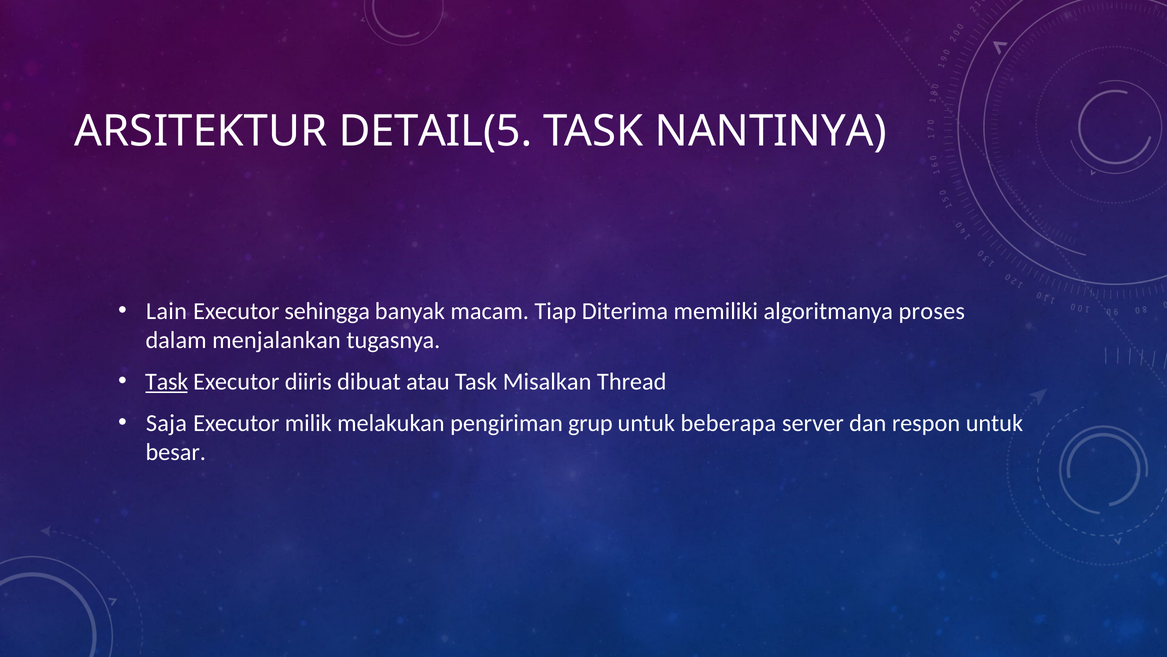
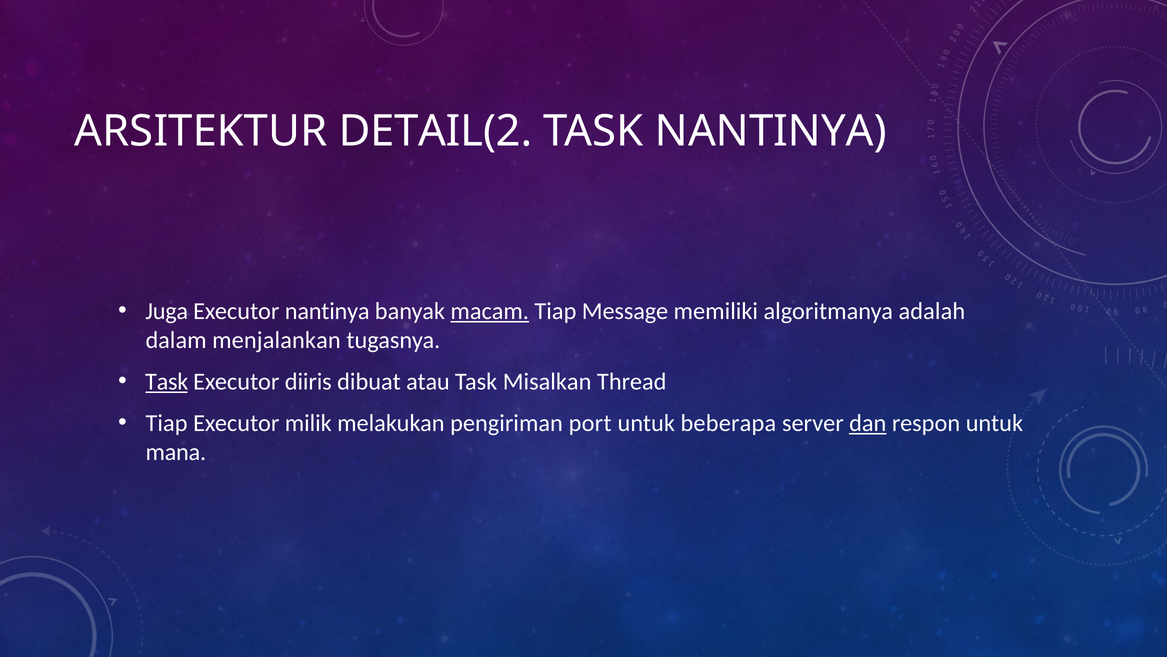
DETAIL(5: DETAIL(5 -> DETAIL(2 (435, 131)
Lain: Lain -> Juga (167, 311)
Executor sehingga: sehingga -> nantinya (327, 311)
macam underline: none -> present (490, 311)
Diterima: Diterima -> Message (625, 311)
proses: proses -> adalah (932, 311)
Saja: Saja -> Tiap (167, 423)
grup: grup -> port (590, 423)
dan underline: none -> present (868, 423)
besar: besar -> mana (176, 452)
